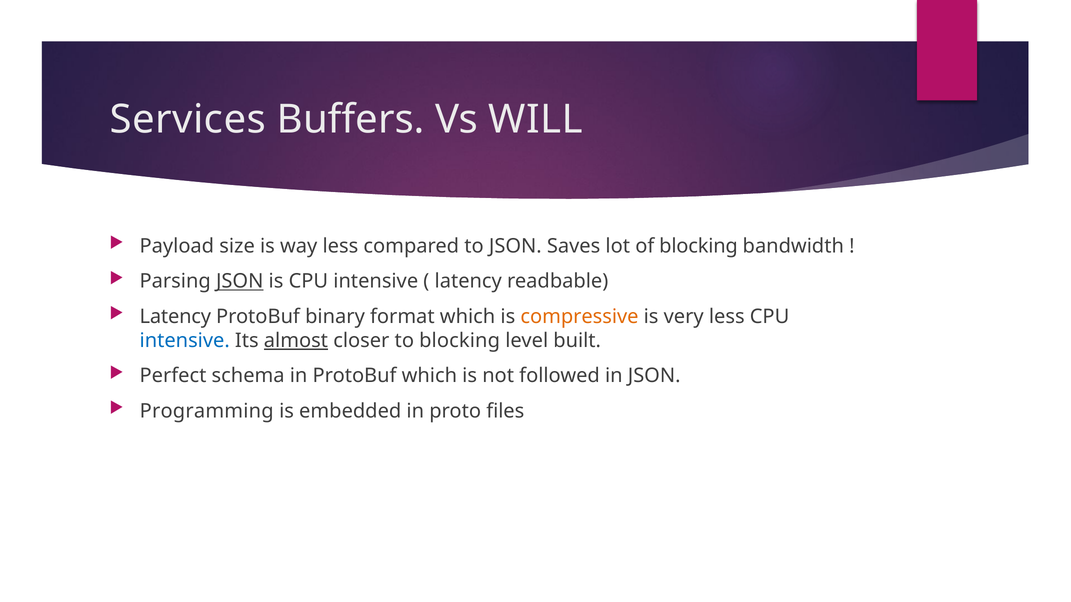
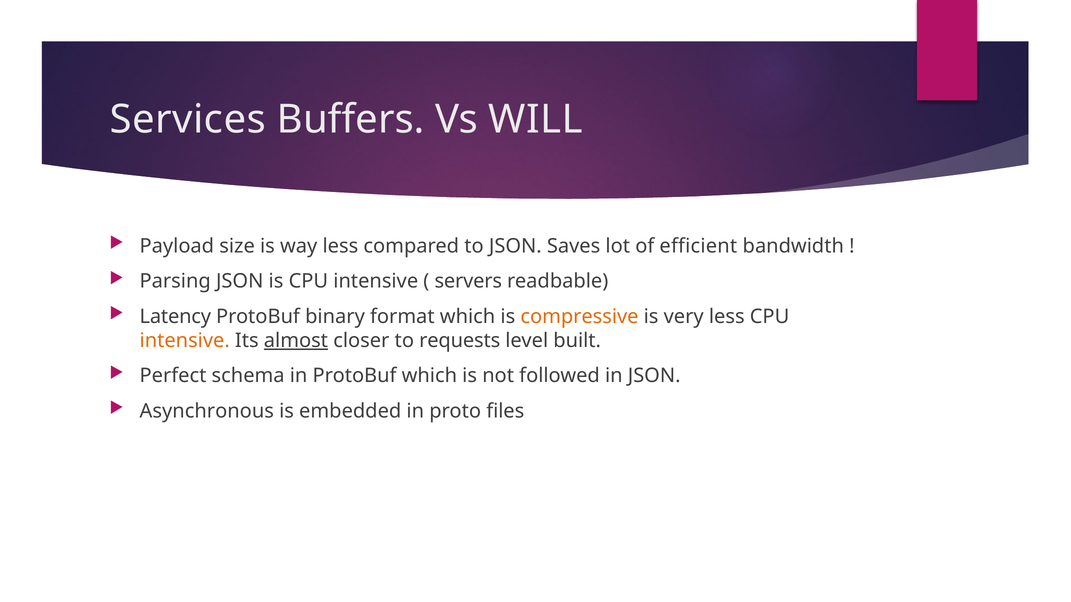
of blocking: blocking -> efficient (698, 246)
JSON underline: present -> none (240, 281)
latency: latency -> servers (468, 281)
intensive colour: blue -> orange (185, 341)
to blocking: blocking -> requests (460, 341)
Programming: Programming -> Asynchronous (207, 411)
